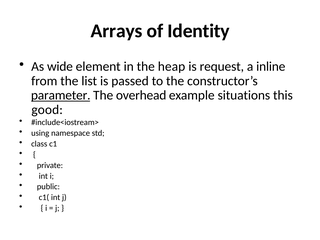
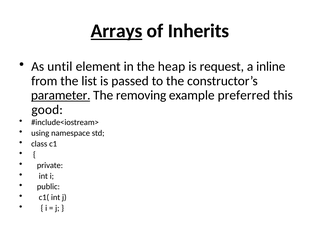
Arrays underline: none -> present (117, 31)
Identity: Identity -> Inherits (199, 31)
wide: wide -> until (60, 67)
overhead: overhead -> removing (141, 95)
situations: situations -> preferred (244, 95)
